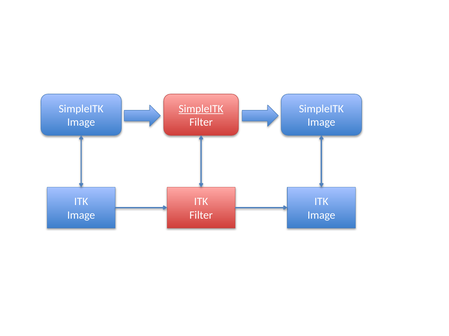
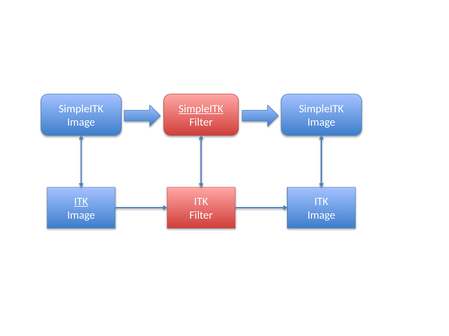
ITK underline: none -> present (81, 202)
